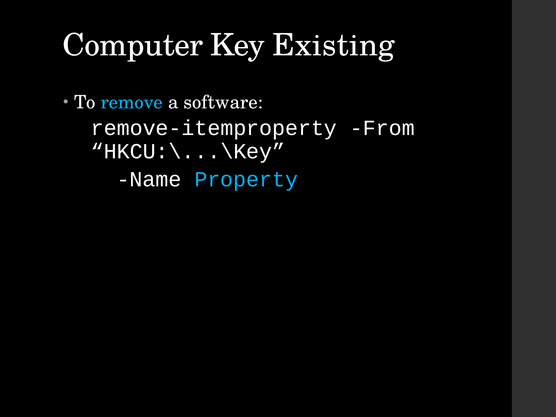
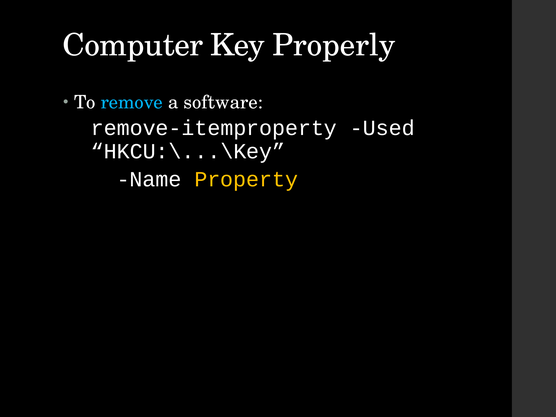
Existing: Existing -> Properly (334, 45)
From: From -> Used (382, 128)
Property colour: light blue -> yellow (246, 179)
